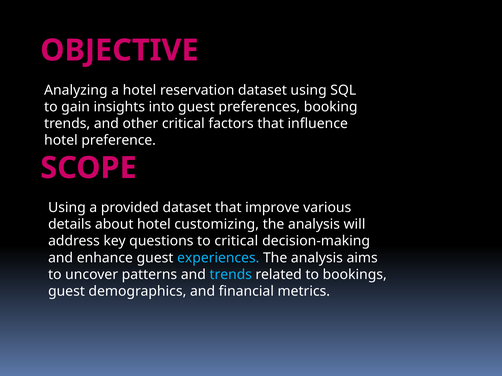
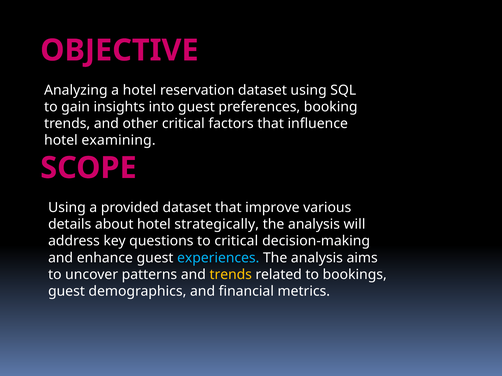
preference: preference -> examining (119, 140)
customizing: customizing -> strategically (217, 225)
trends colour: light blue -> yellow (231, 275)
